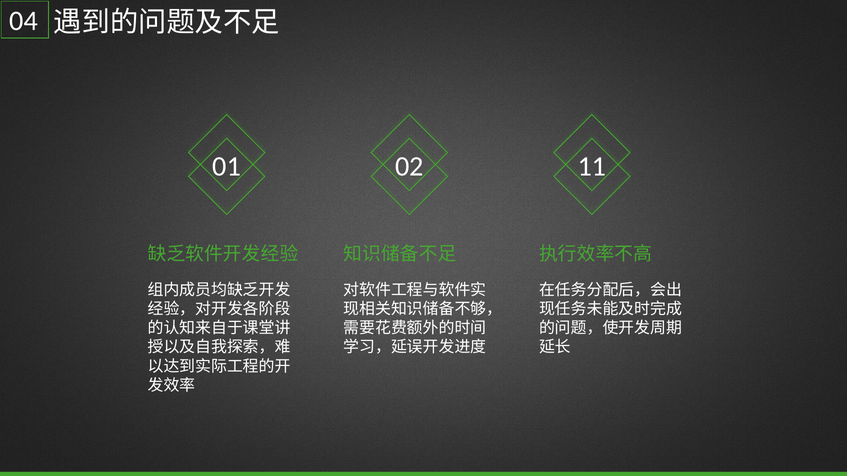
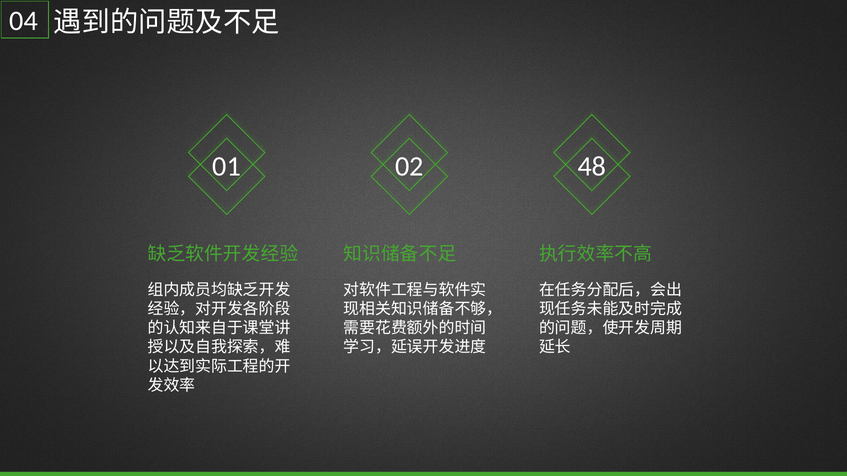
11: 11 -> 48 (592, 166)
